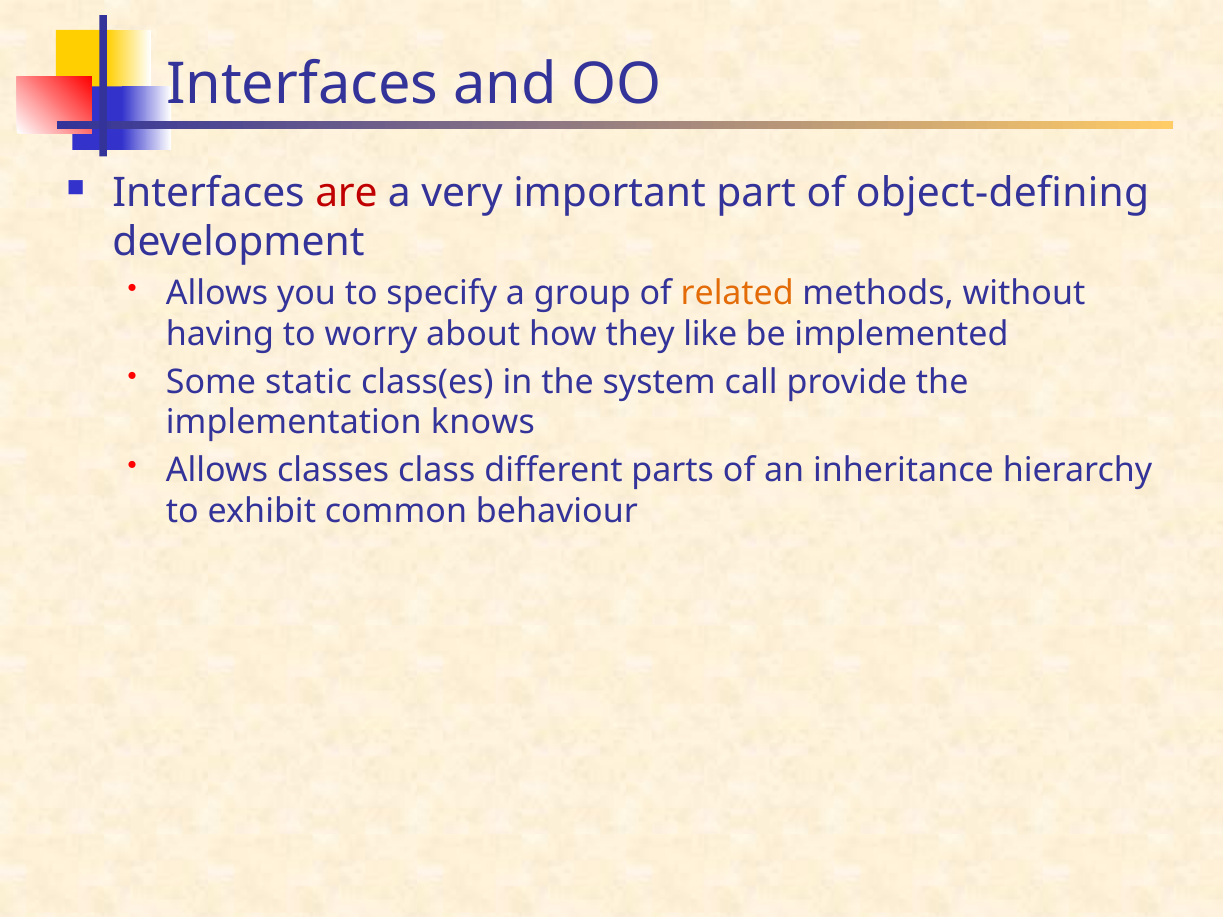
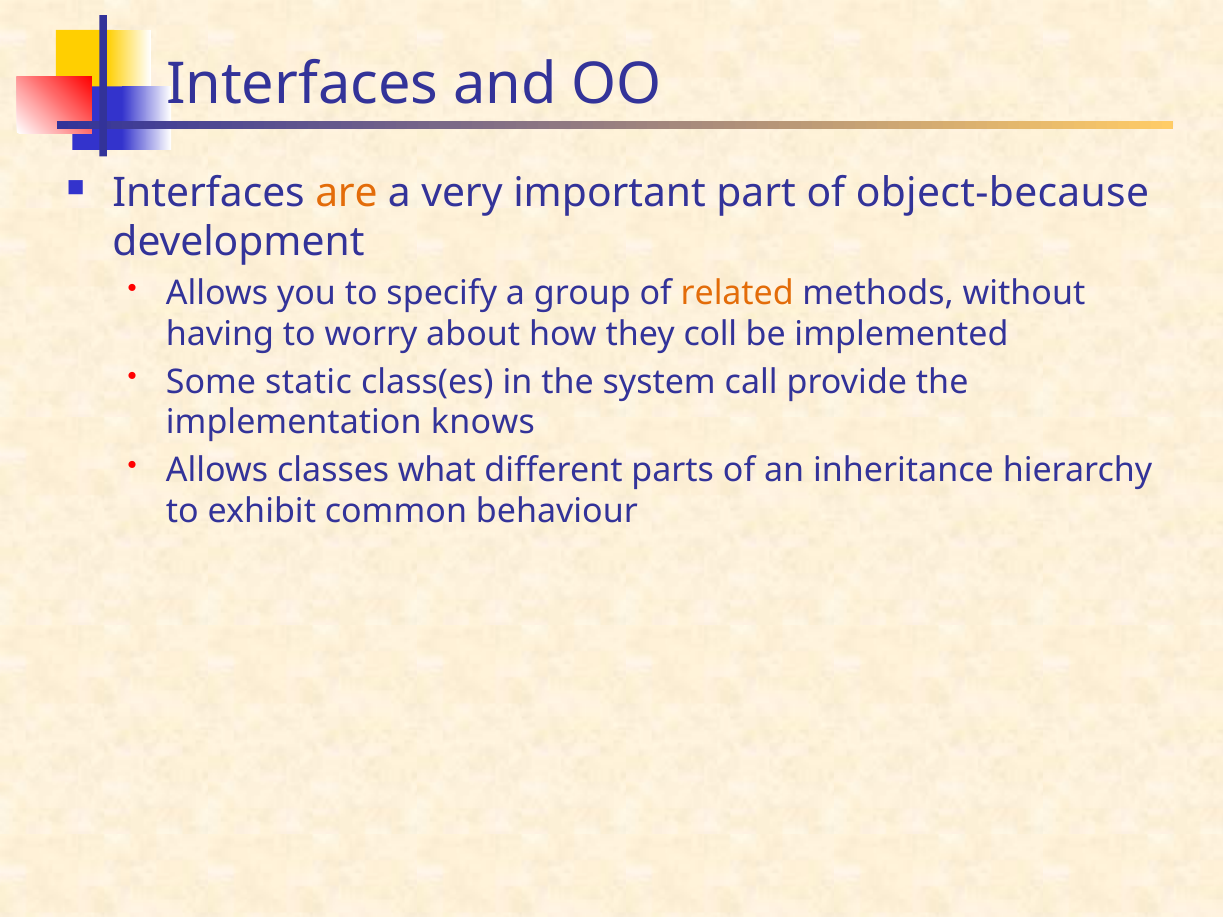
are colour: red -> orange (346, 194)
object-defining: object-defining -> object-because (1002, 194)
like: like -> coll (710, 334)
class: class -> what (437, 470)
